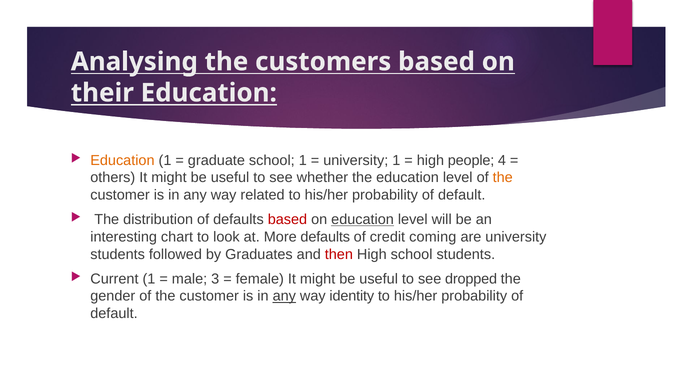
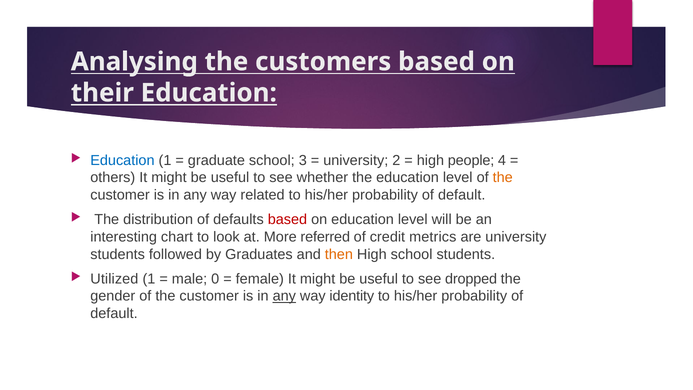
Education colour: orange -> blue (122, 160)
school 1: 1 -> 3 (303, 160)
university 1: 1 -> 2 (396, 160)
education underline: present -> none (363, 219)
More defaults: defaults -> referred (325, 237)
coming: coming -> metrics (433, 237)
then colour: red -> orange (339, 254)
Current: Current -> Utilized (114, 279)
3: 3 -> 0 (215, 279)
